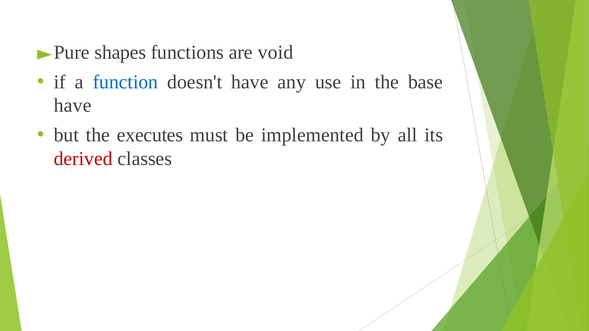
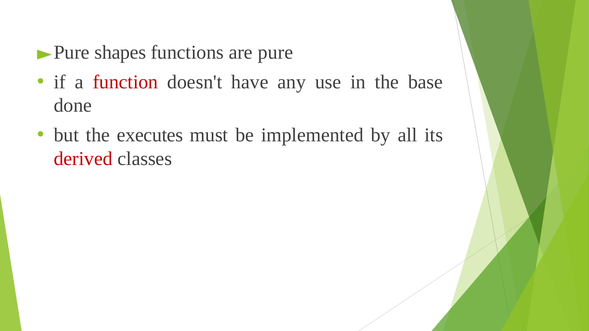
are void: void -> pure (275, 52)
function colour: blue -> red (125, 82)
have: have -> done (73, 106)
